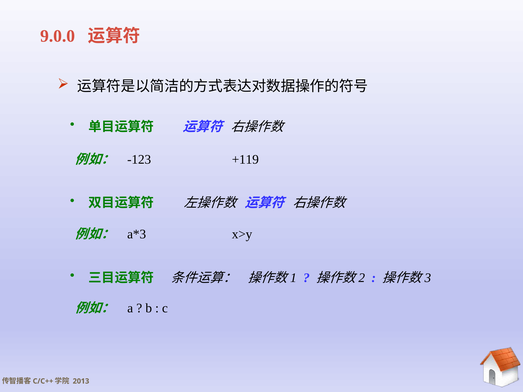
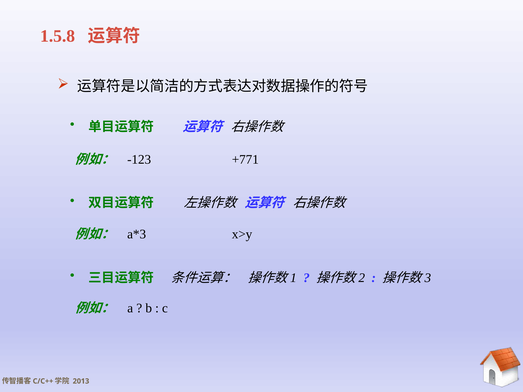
9.0.0: 9.0.0 -> 1.5.8 (58, 36)
+119: +119 -> +771 (245, 160)
